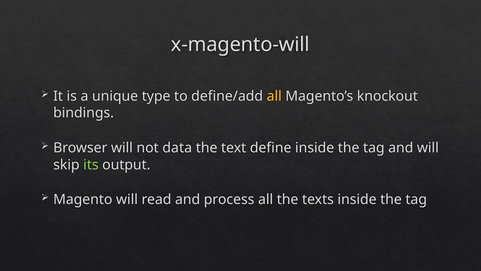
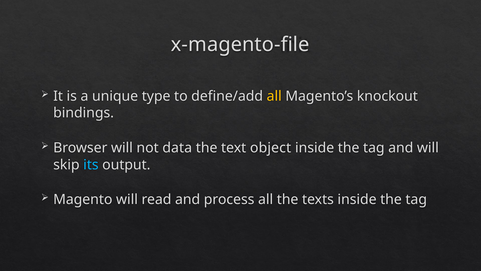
x-magento-will: x-magento-will -> x-magento-file (240, 45)
define: define -> object (271, 148)
its colour: light green -> light blue (91, 164)
